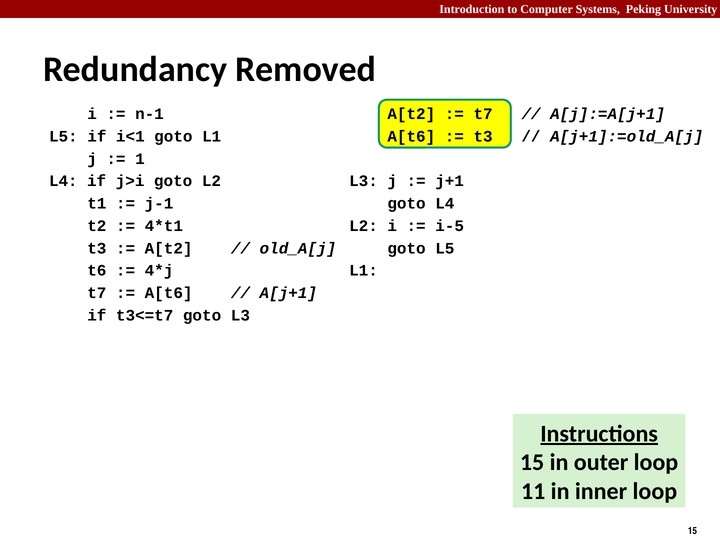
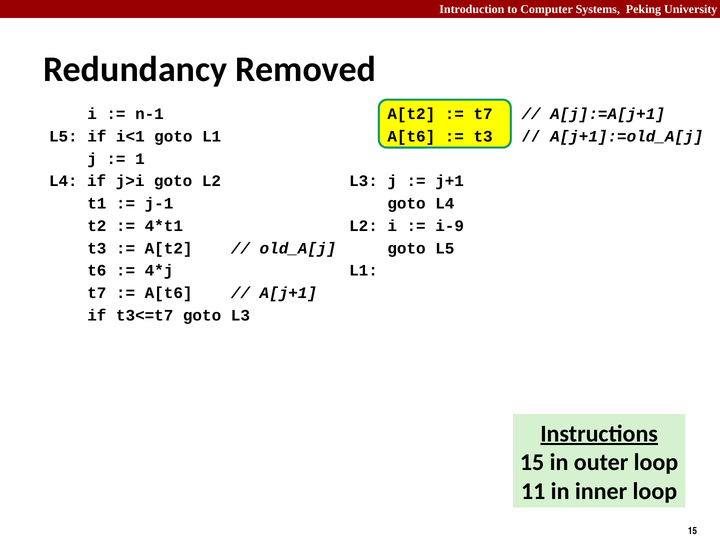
i-5: i-5 -> i-9 (450, 226)
